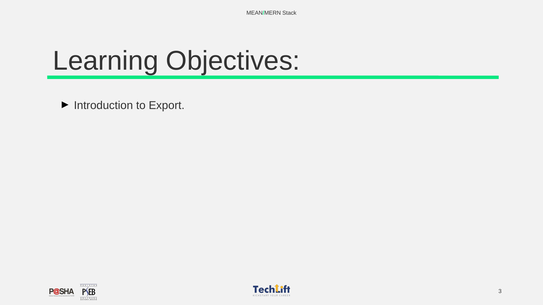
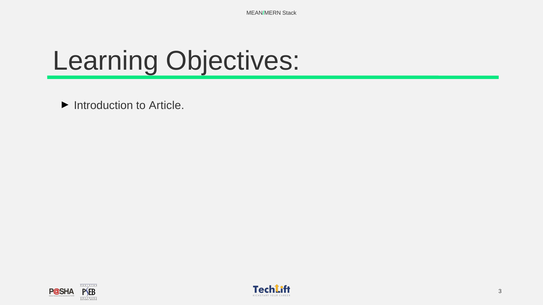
Export: Export -> Article (167, 105)
